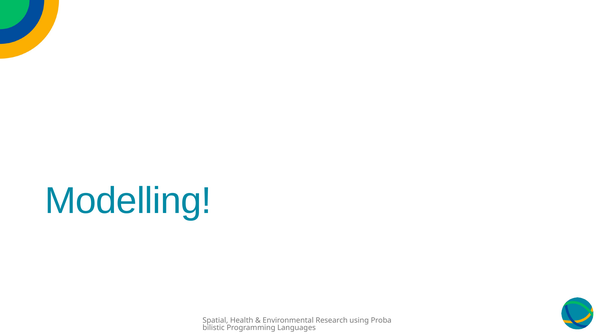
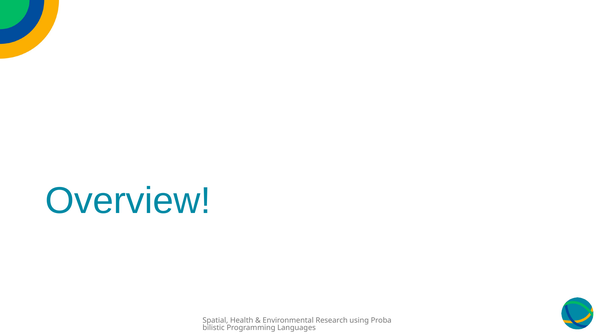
Modelling: Modelling -> Overview (128, 201)
